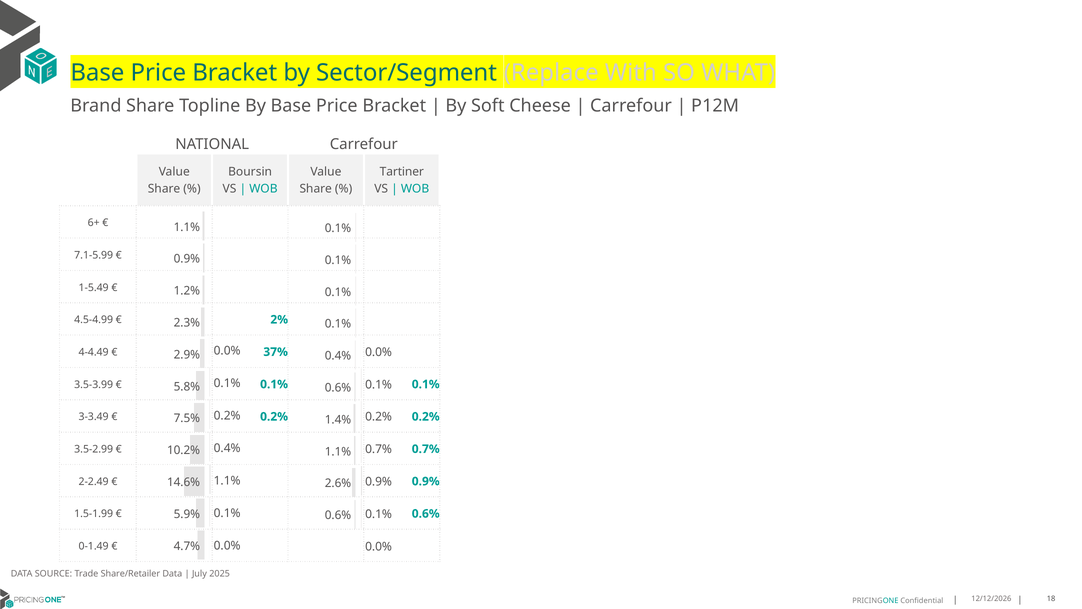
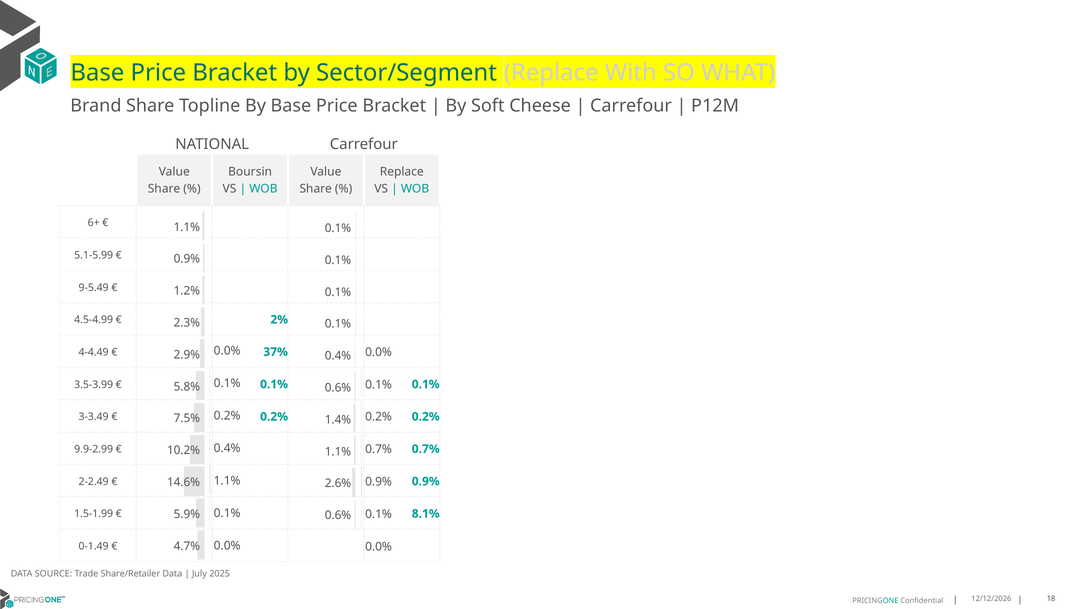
Tartiner: Tartiner -> Replace (402, 172)
7.1-5.99: 7.1-5.99 -> 5.1-5.99 (94, 255)
1-5.49: 1-5.49 -> 9-5.49 (94, 287)
3.5-2.99: 3.5-2.99 -> 9.9-2.99 (94, 449)
0.6%: 0.6% -> 8.1% (426, 513)
